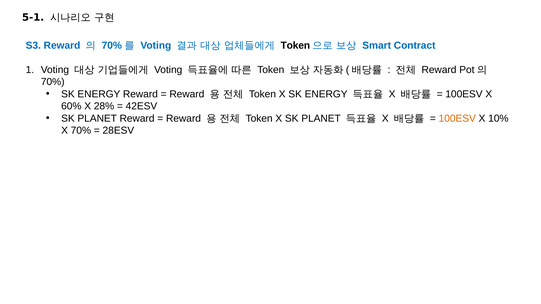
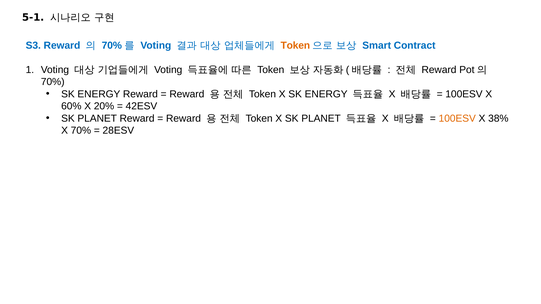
Token colour: black -> orange (295, 46)
28%: 28% -> 20% (104, 106)
10%: 10% -> 38% (498, 119)
